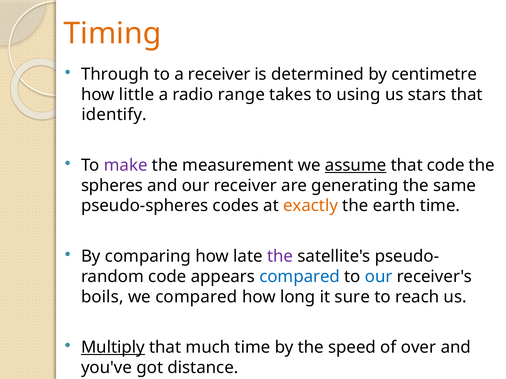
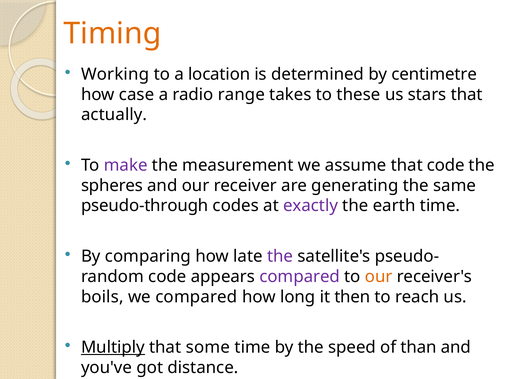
Through: Through -> Working (115, 74)
a receiver: receiver -> location (219, 74)
little: little -> case (137, 95)
using: using -> these (359, 95)
identify: identify -> actually (114, 115)
assume underline: present -> none (356, 166)
pseudo-spheres: pseudo-spheres -> pseudo-through (145, 206)
exactly colour: orange -> purple (311, 206)
compared colour: blue -> purple (300, 277)
our colour: blue -> orange (379, 277)
sure: sure -> then (352, 297)
much: much -> some (208, 348)
over: over -> than (419, 348)
